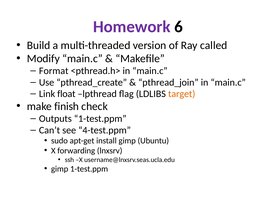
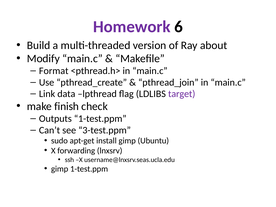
called: called -> about (214, 45)
float: float -> data (66, 94)
target colour: orange -> purple (182, 94)
4-test.ppm: 4-test.ppm -> 3-test.ppm (105, 130)
